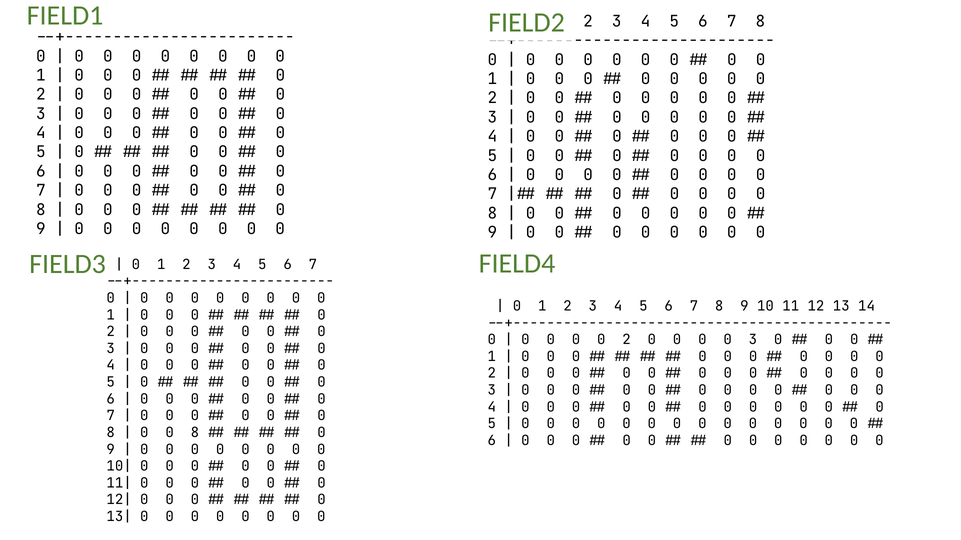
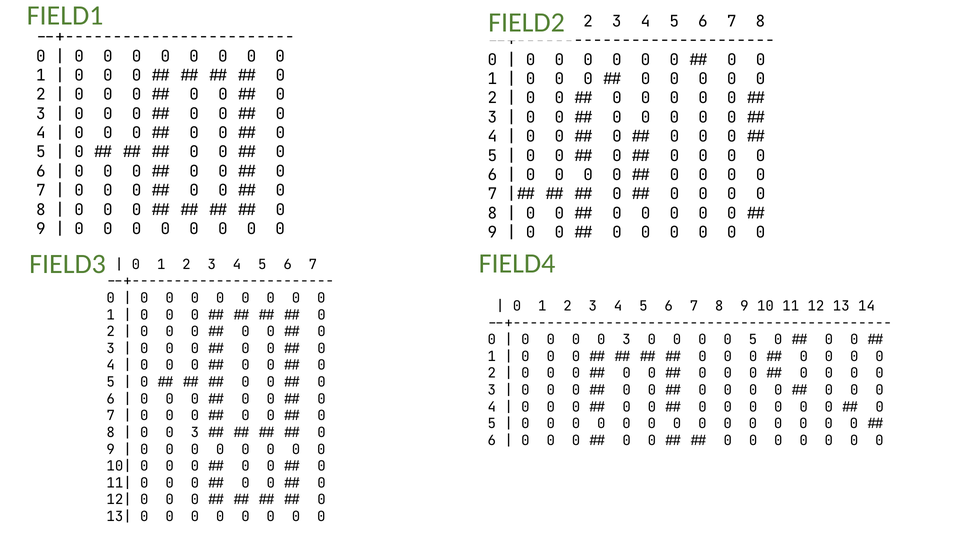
2: 2 -> 3 (627, 340)
3: 3 -> 5 (753, 340)
8: 8 -> 3 (195, 433)
